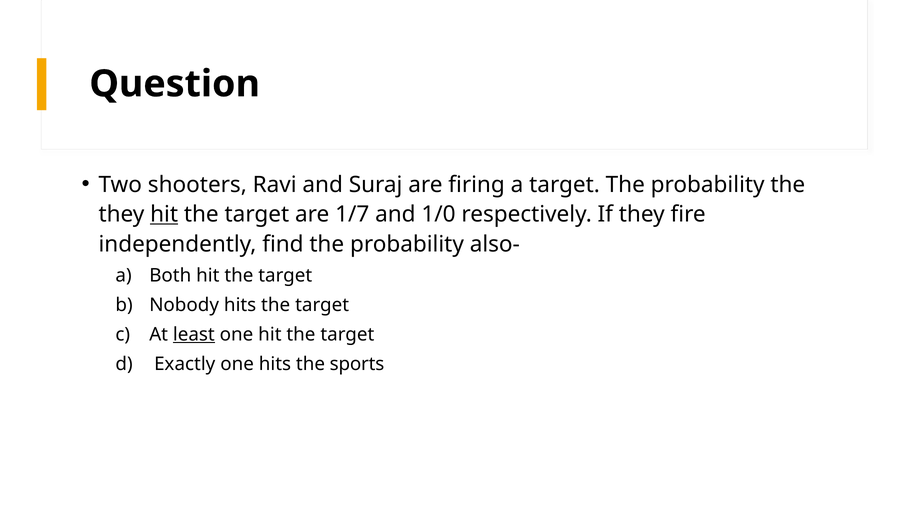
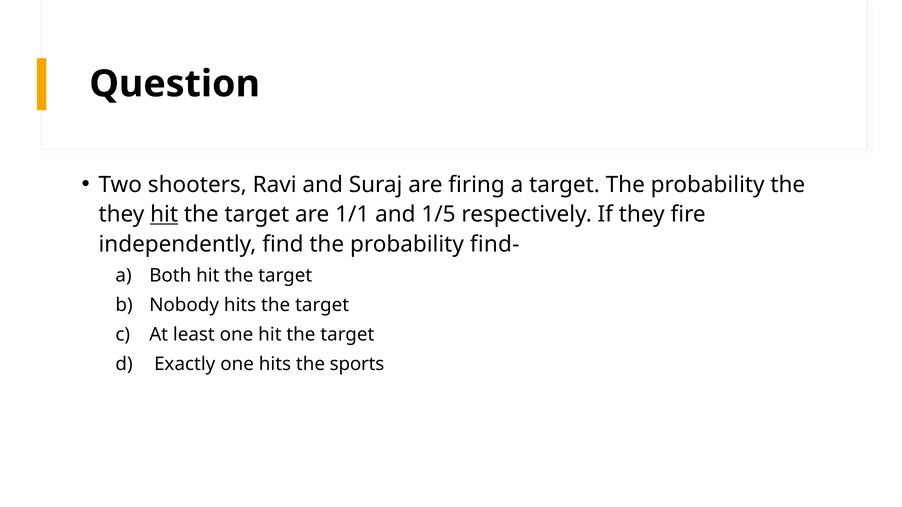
1/7: 1/7 -> 1/1 (352, 214)
1/0: 1/0 -> 1/5 (439, 214)
also-: also- -> find- (495, 244)
least underline: present -> none (194, 335)
